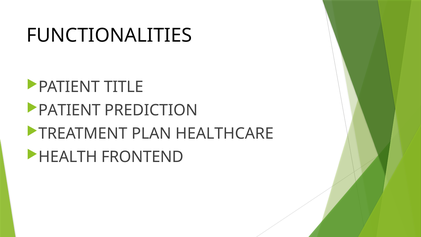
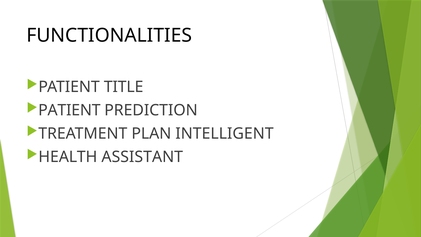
HEALTHCARE: HEALTHCARE -> INTELLIGENT (225, 133)
FRONTEND: FRONTEND -> ASSISTANT (142, 157)
